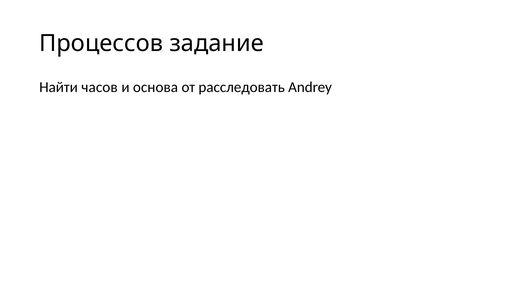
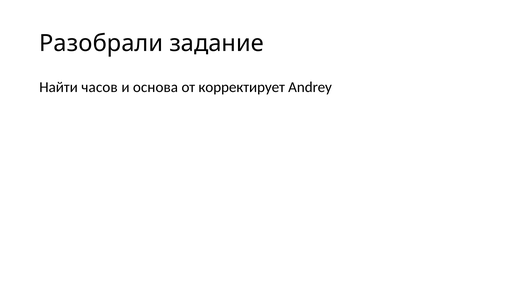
Процессов: Процессов -> Разобрали (101, 43)
расследовать: расследовать -> корректирует (242, 87)
